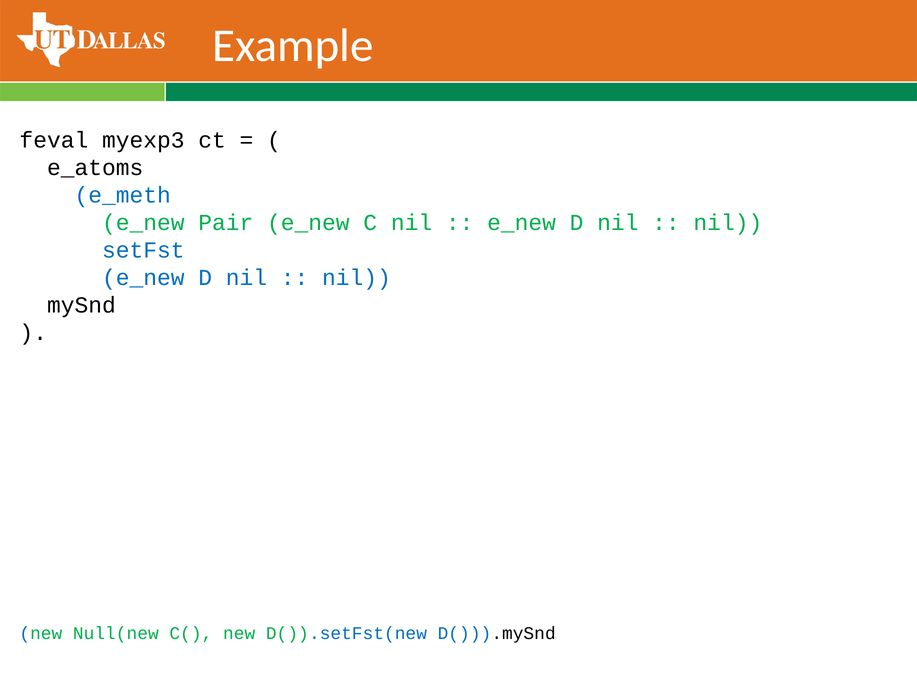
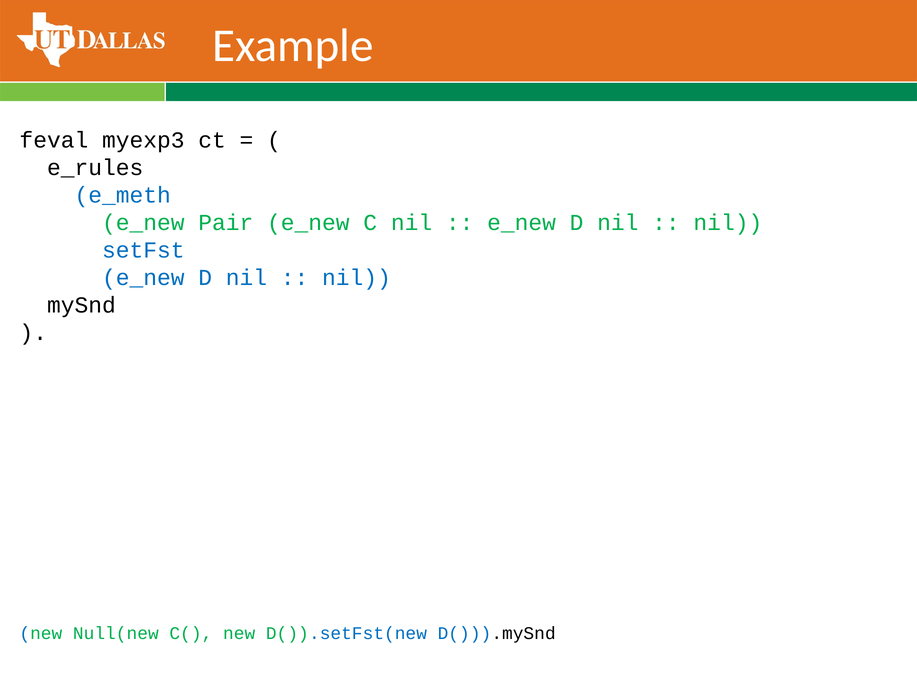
e_atoms: e_atoms -> e_rules (95, 168)
